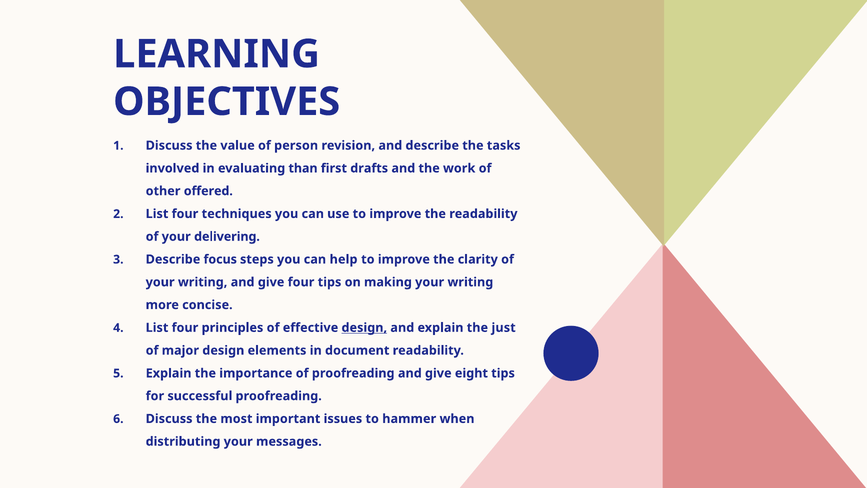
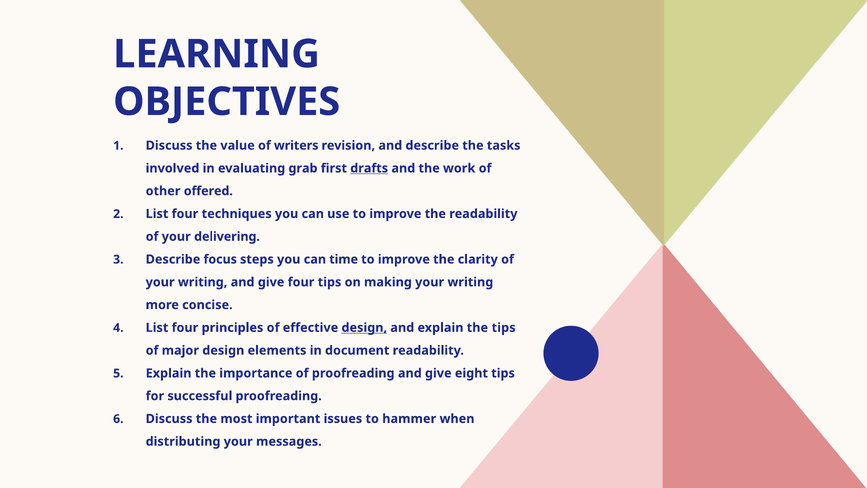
person: person -> writers (296, 145)
than: than -> grab (303, 168)
drafts underline: none -> present (369, 168)
help: help -> time (344, 259)
the just: just -> tips (504, 327)
